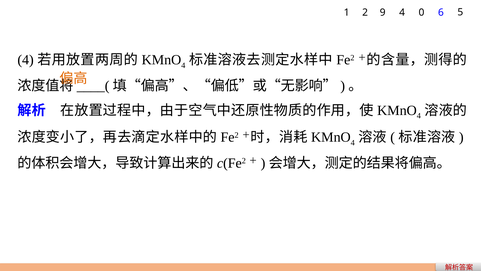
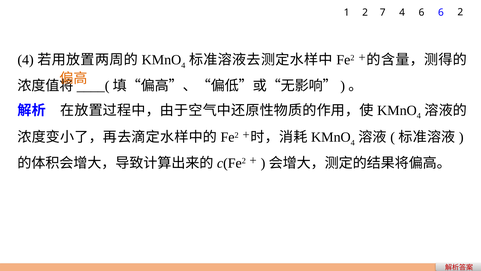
9: 9 -> 7 (383, 12)
4 0: 0 -> 6 (421, 12)
6 5: 5 -> 2 (460, 12)
